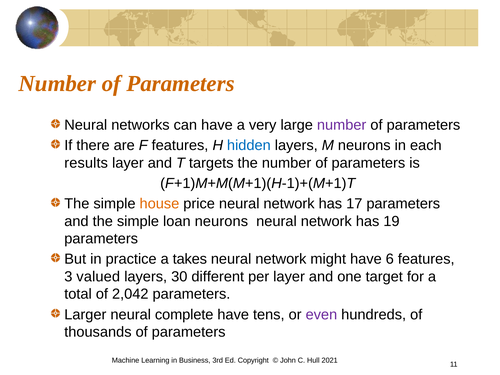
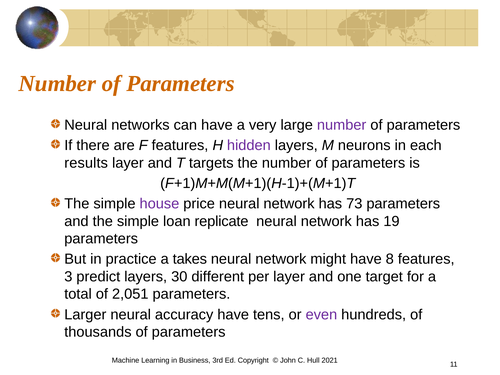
hidden colour: blue -> purple (249, 145)
house colour: orange -> purple (159, 204)
17: 17 -> 73 (354, 204)
loan neurons: neurons -> replicate (221, 221)
6: 6 -> 8 (390, 259)
valued: valued -> predict (98, 277)
2,042: 2,042 -> 2,051 (130, 294)
complete: complete -> accuracy (184, 315)
